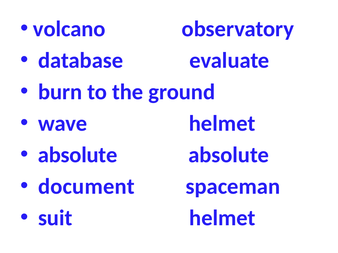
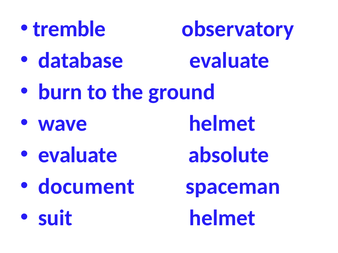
volcano: volcano -> tremble (69, 29)
absolute: absolute -> evaluate (78, 155)
